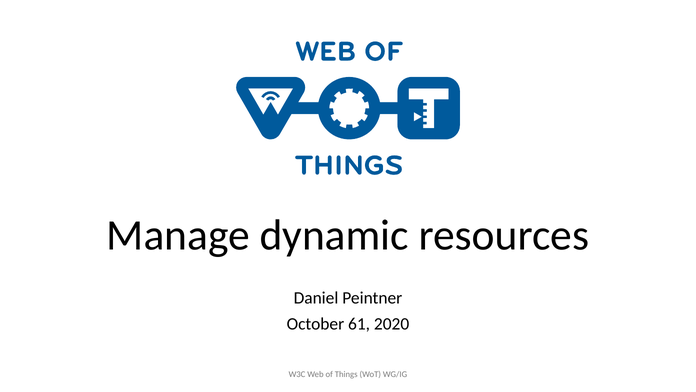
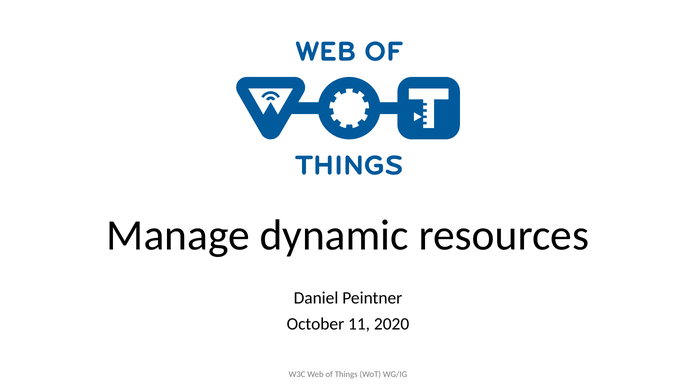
61: 61 -> 11 (359, 323)
